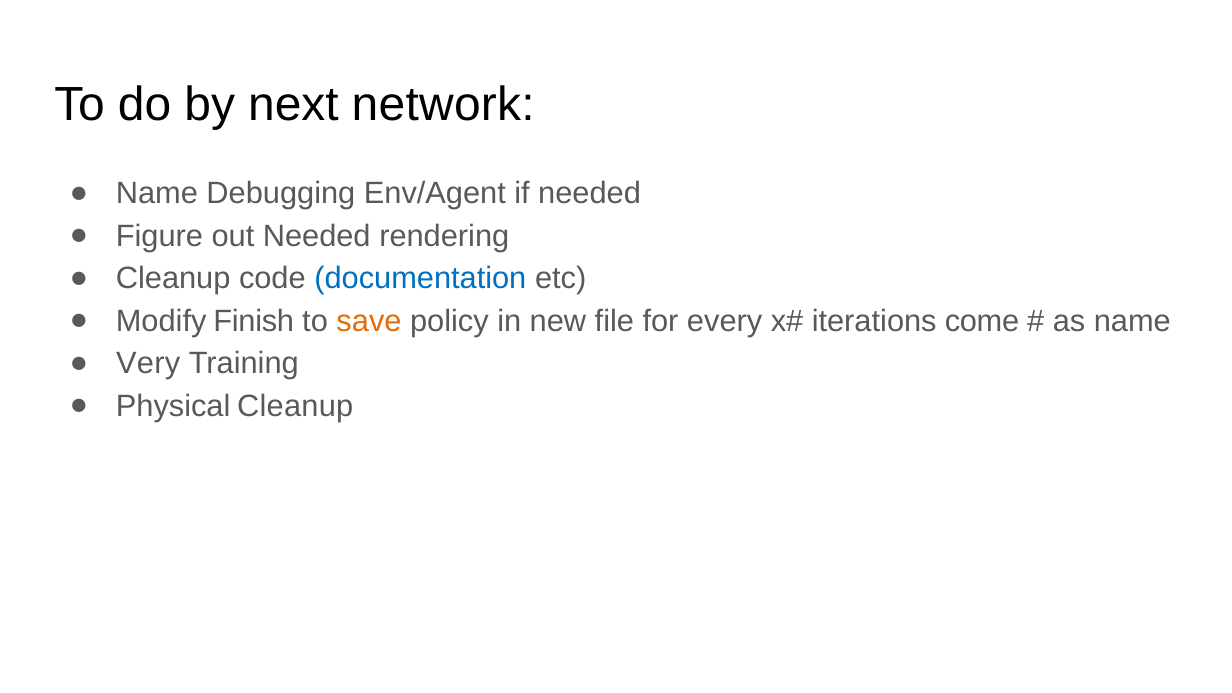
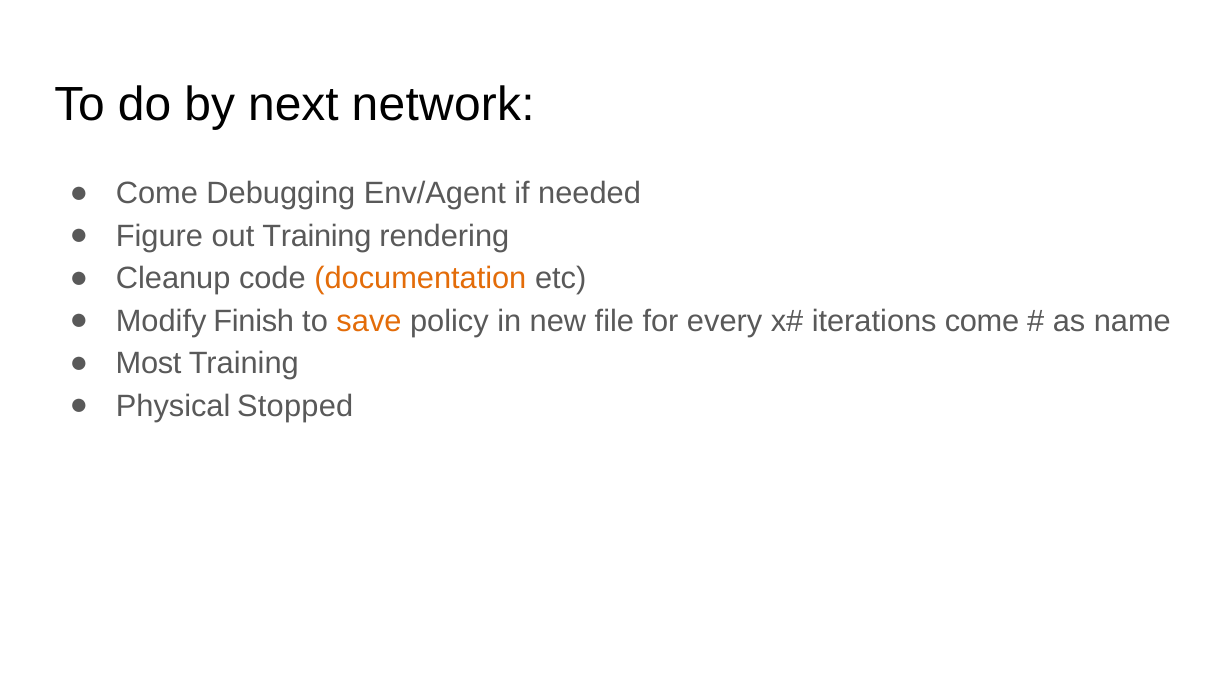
Name: Name -> Come (157, 194)
out Needed: Needed -> Training (317, 236)
documentation colour: blue -> orange (420, 279)
Very: Very -> Most (149, 364)
Physical Cleanup: Cleanup -> Stopped (295, 406)
